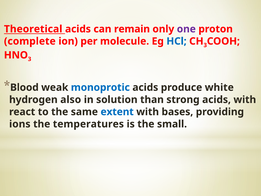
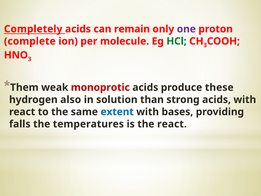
Theoretical: Theoretical -> Completely (33, 29)
HCl colour: blue -> green (176, 41)
Blood: Blood -> Them (24, 87)
monoprotic colour: blue -> red (100, 87)
white: white -> these (219, 87)
ions: ions -> falls (20, 124)
the small: small -> react (172, 124)
